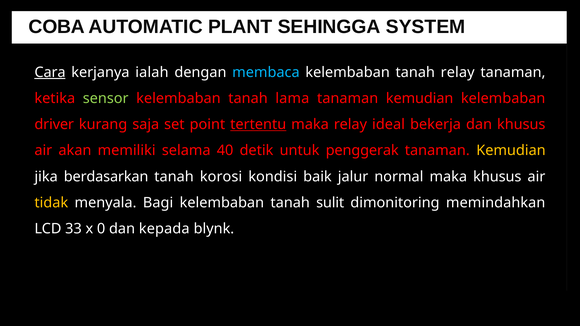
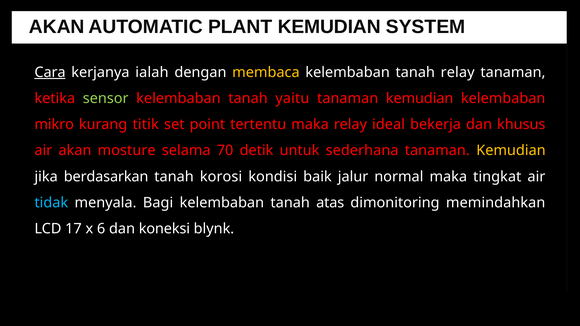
COBA: COBA -> AKAN (57, 27)
PLANT SEHINGGA: SEHINGGA -> KEMUDIAN (329, 27)
membaca colour: light blue -> yellow (266, 72)
lama: lama -> yaitu (292, 98)
driver: driver -> mikro (54, 125)
saja: saja -> titik (146, 125)
tertentu underline: present -> none (258, 125)
memiliki: memiliki -> mosture (127, 151)
40: 40 -> 70 (225, 151)
penggerak: penggerak -> sederhana (362, 151)
maka khusus: khusus -> tingkat (497, 177)
tidak colour: yellow -> light blue (51, 203)
sulit: sulit -> atas (330, 203)
33: 33 -> 17 (73, 229)
0: 0 -> 6 (101, 229)
kepada: kepada -> koneksi (164, 229)
